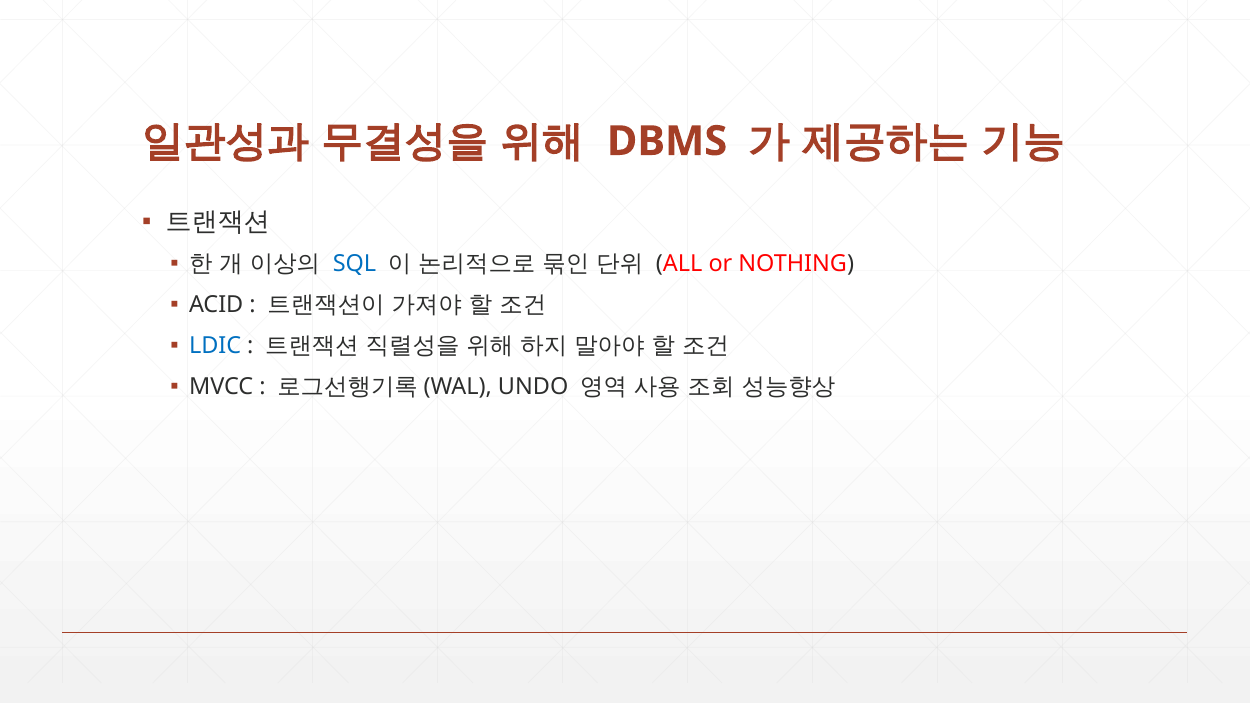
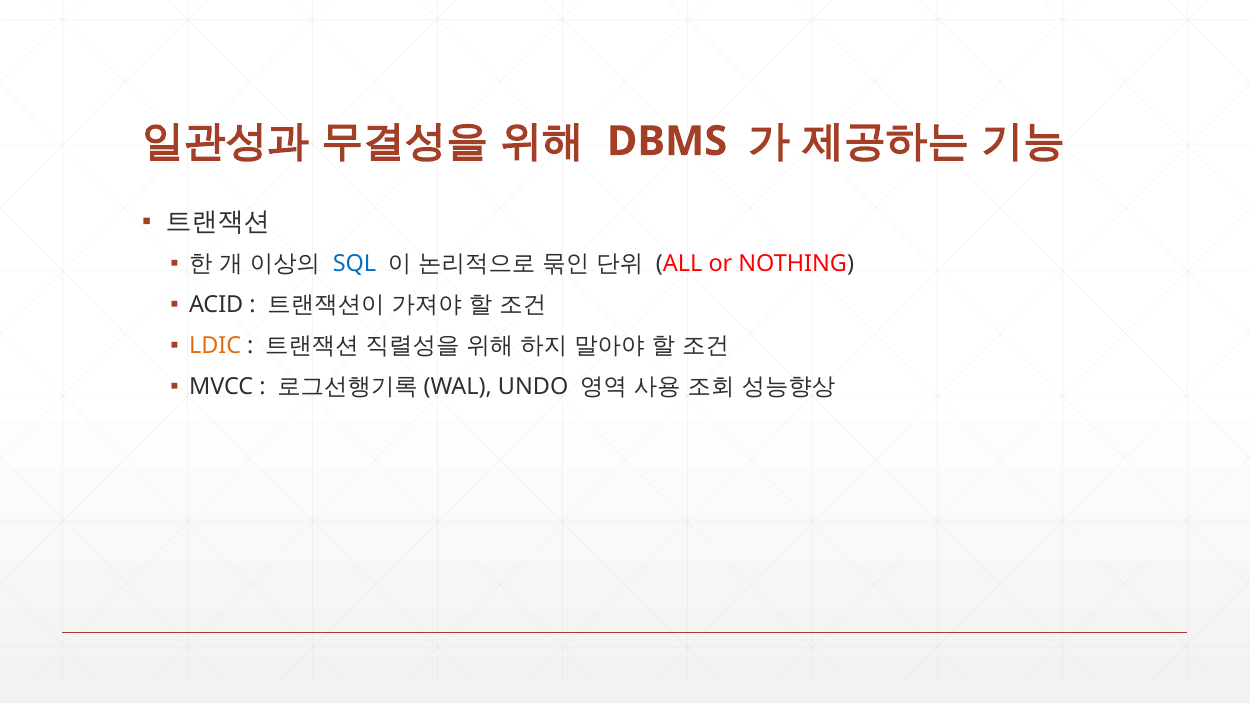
LDIC colour: blue -> orange (215, 346)
